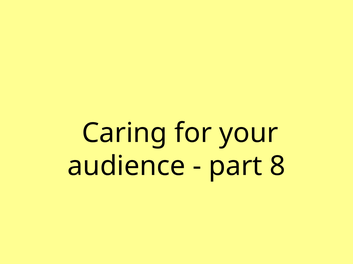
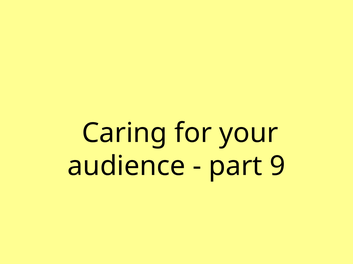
8: 8 -> 9 (277, 167)
